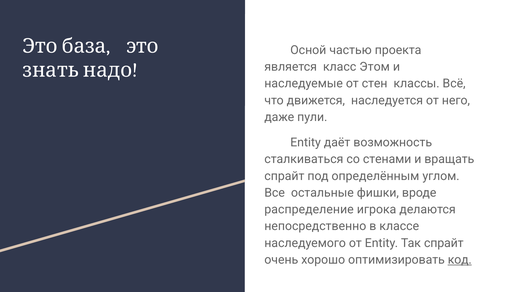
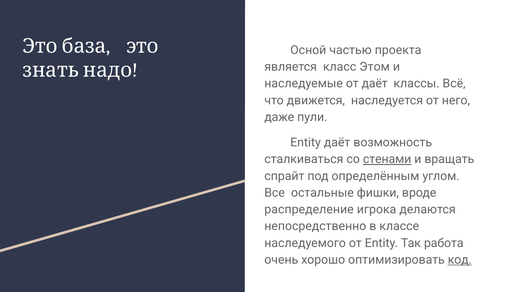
от стен: стен -> даёт (375, 84)
стенами underline: none -> present (387, 159)
Так спрайт: спрайт -> работа (444, 243)
